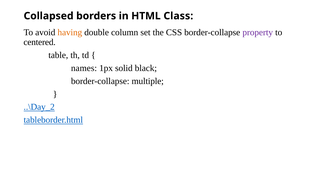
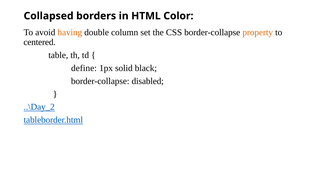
Class: Class -> Color (178, 16)
property colour: purple -> orange (258, 32)
names: names -> define (84, 68)
multiple: multiple -> disabled (148, 81)
